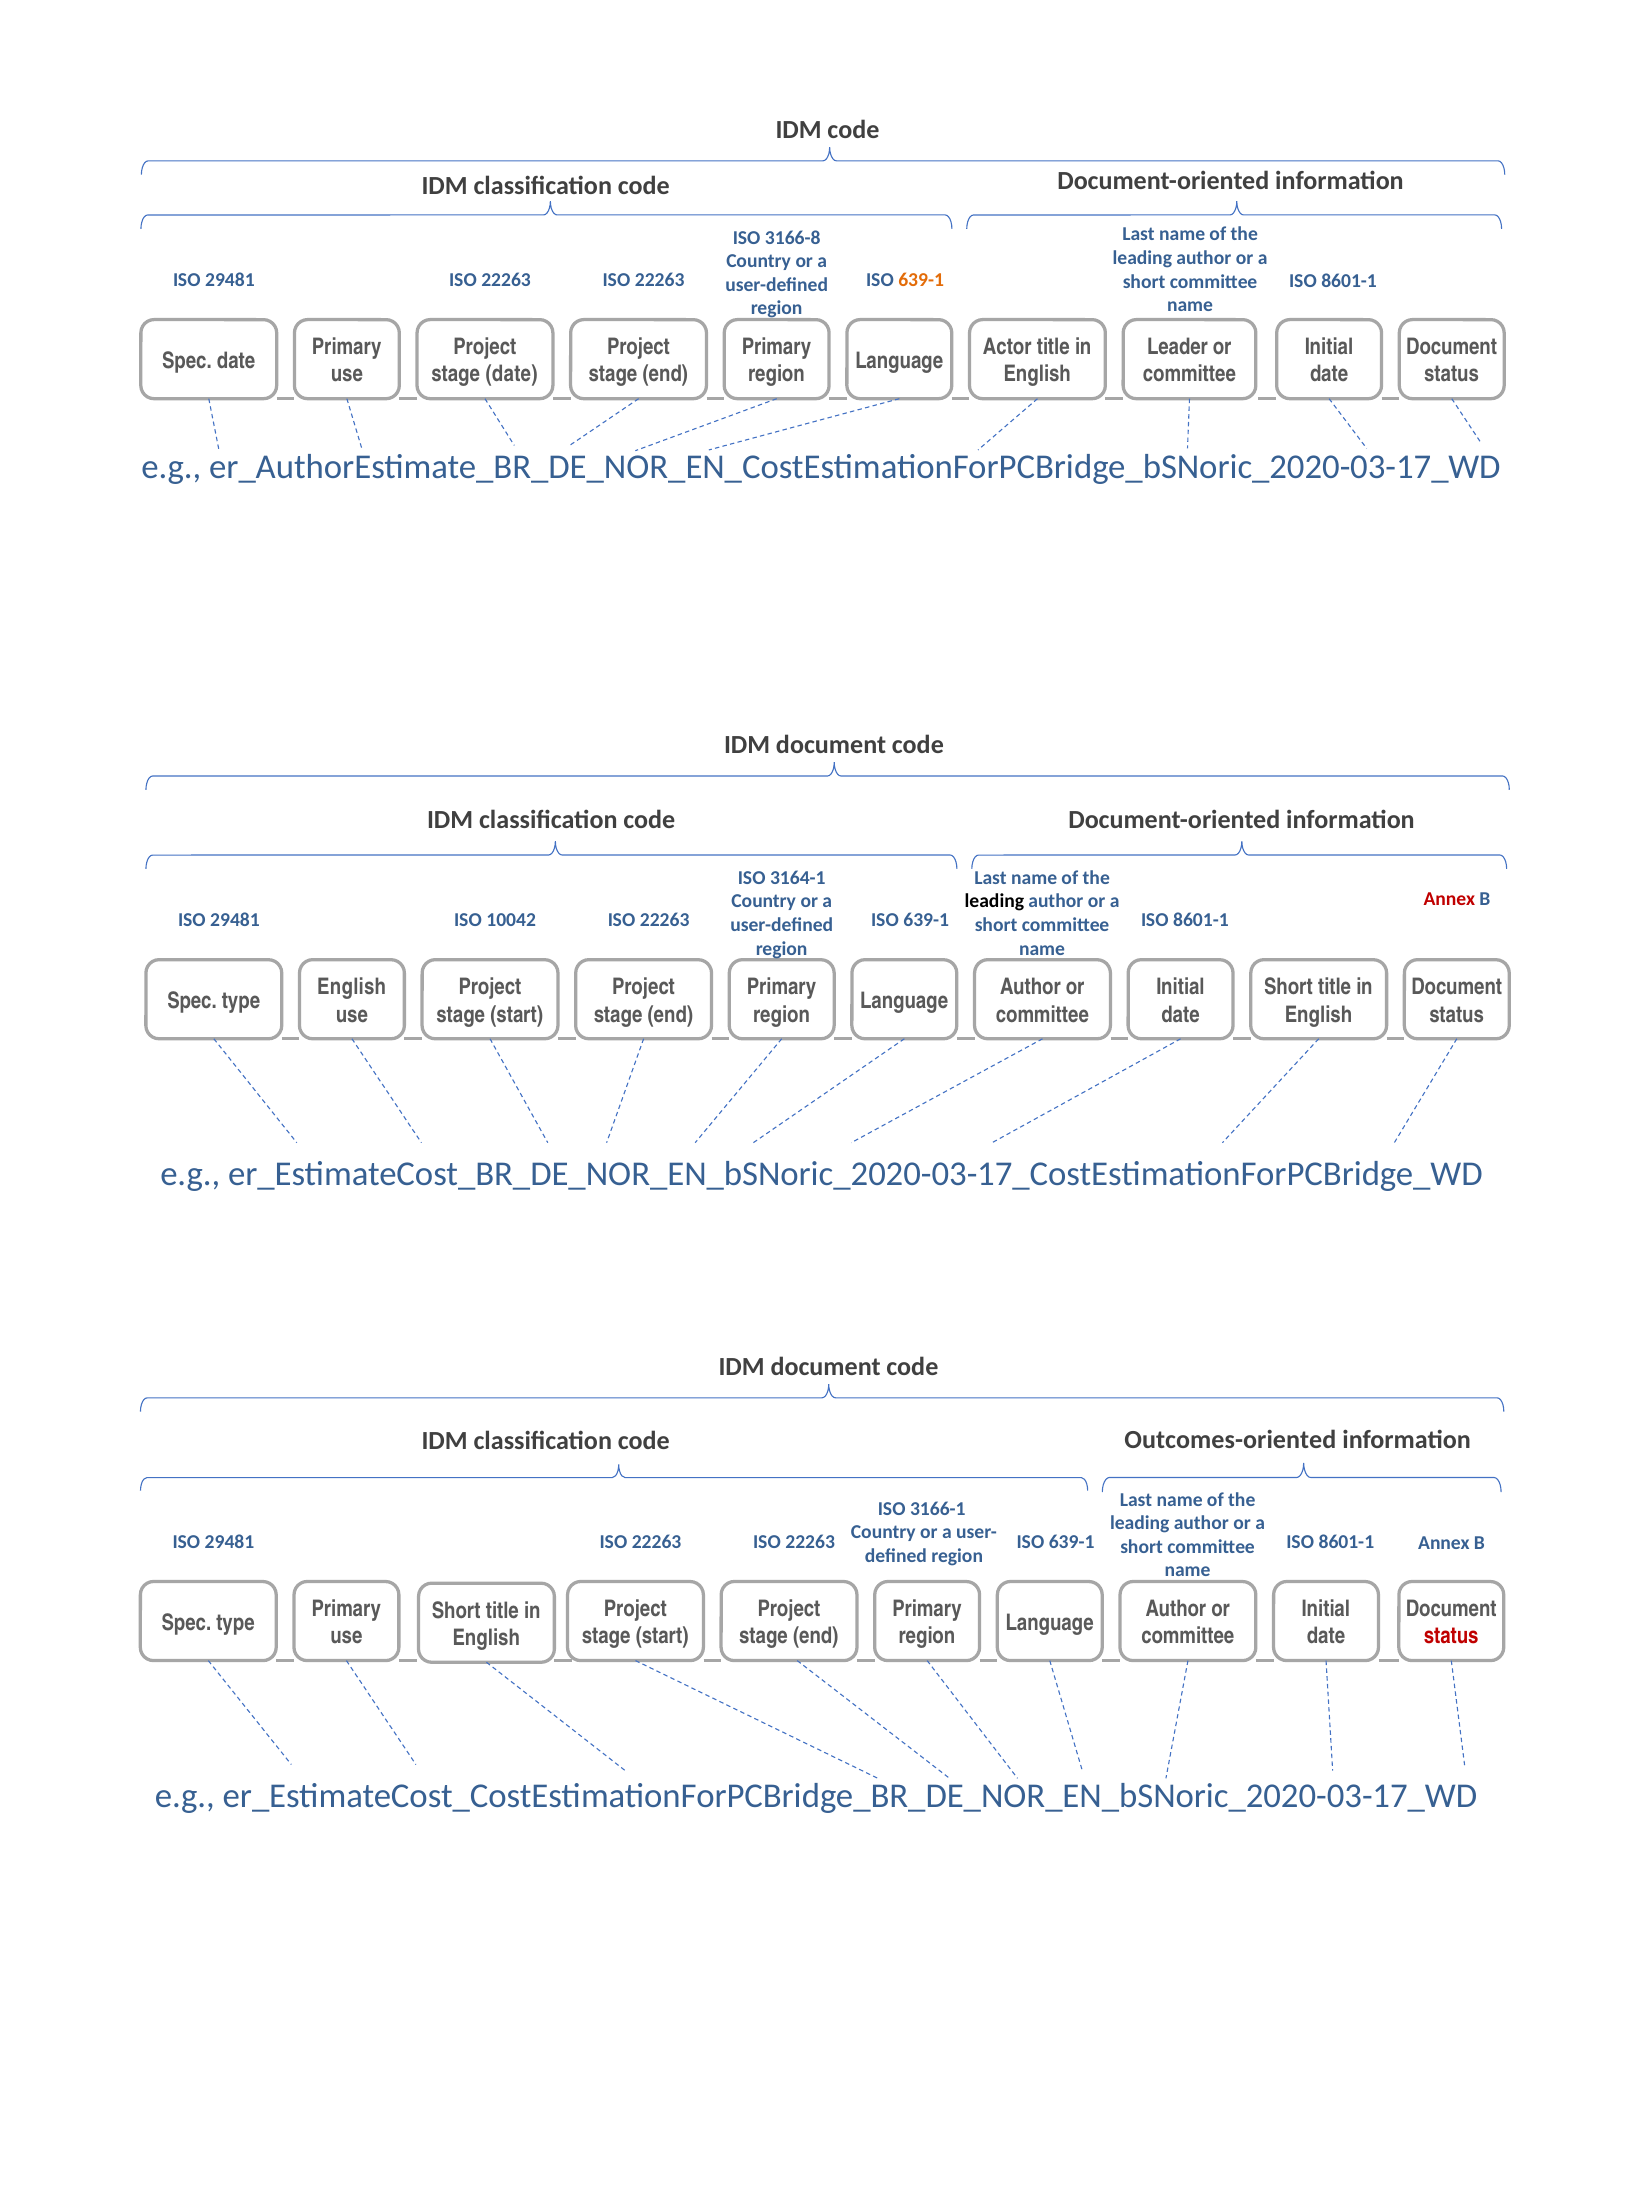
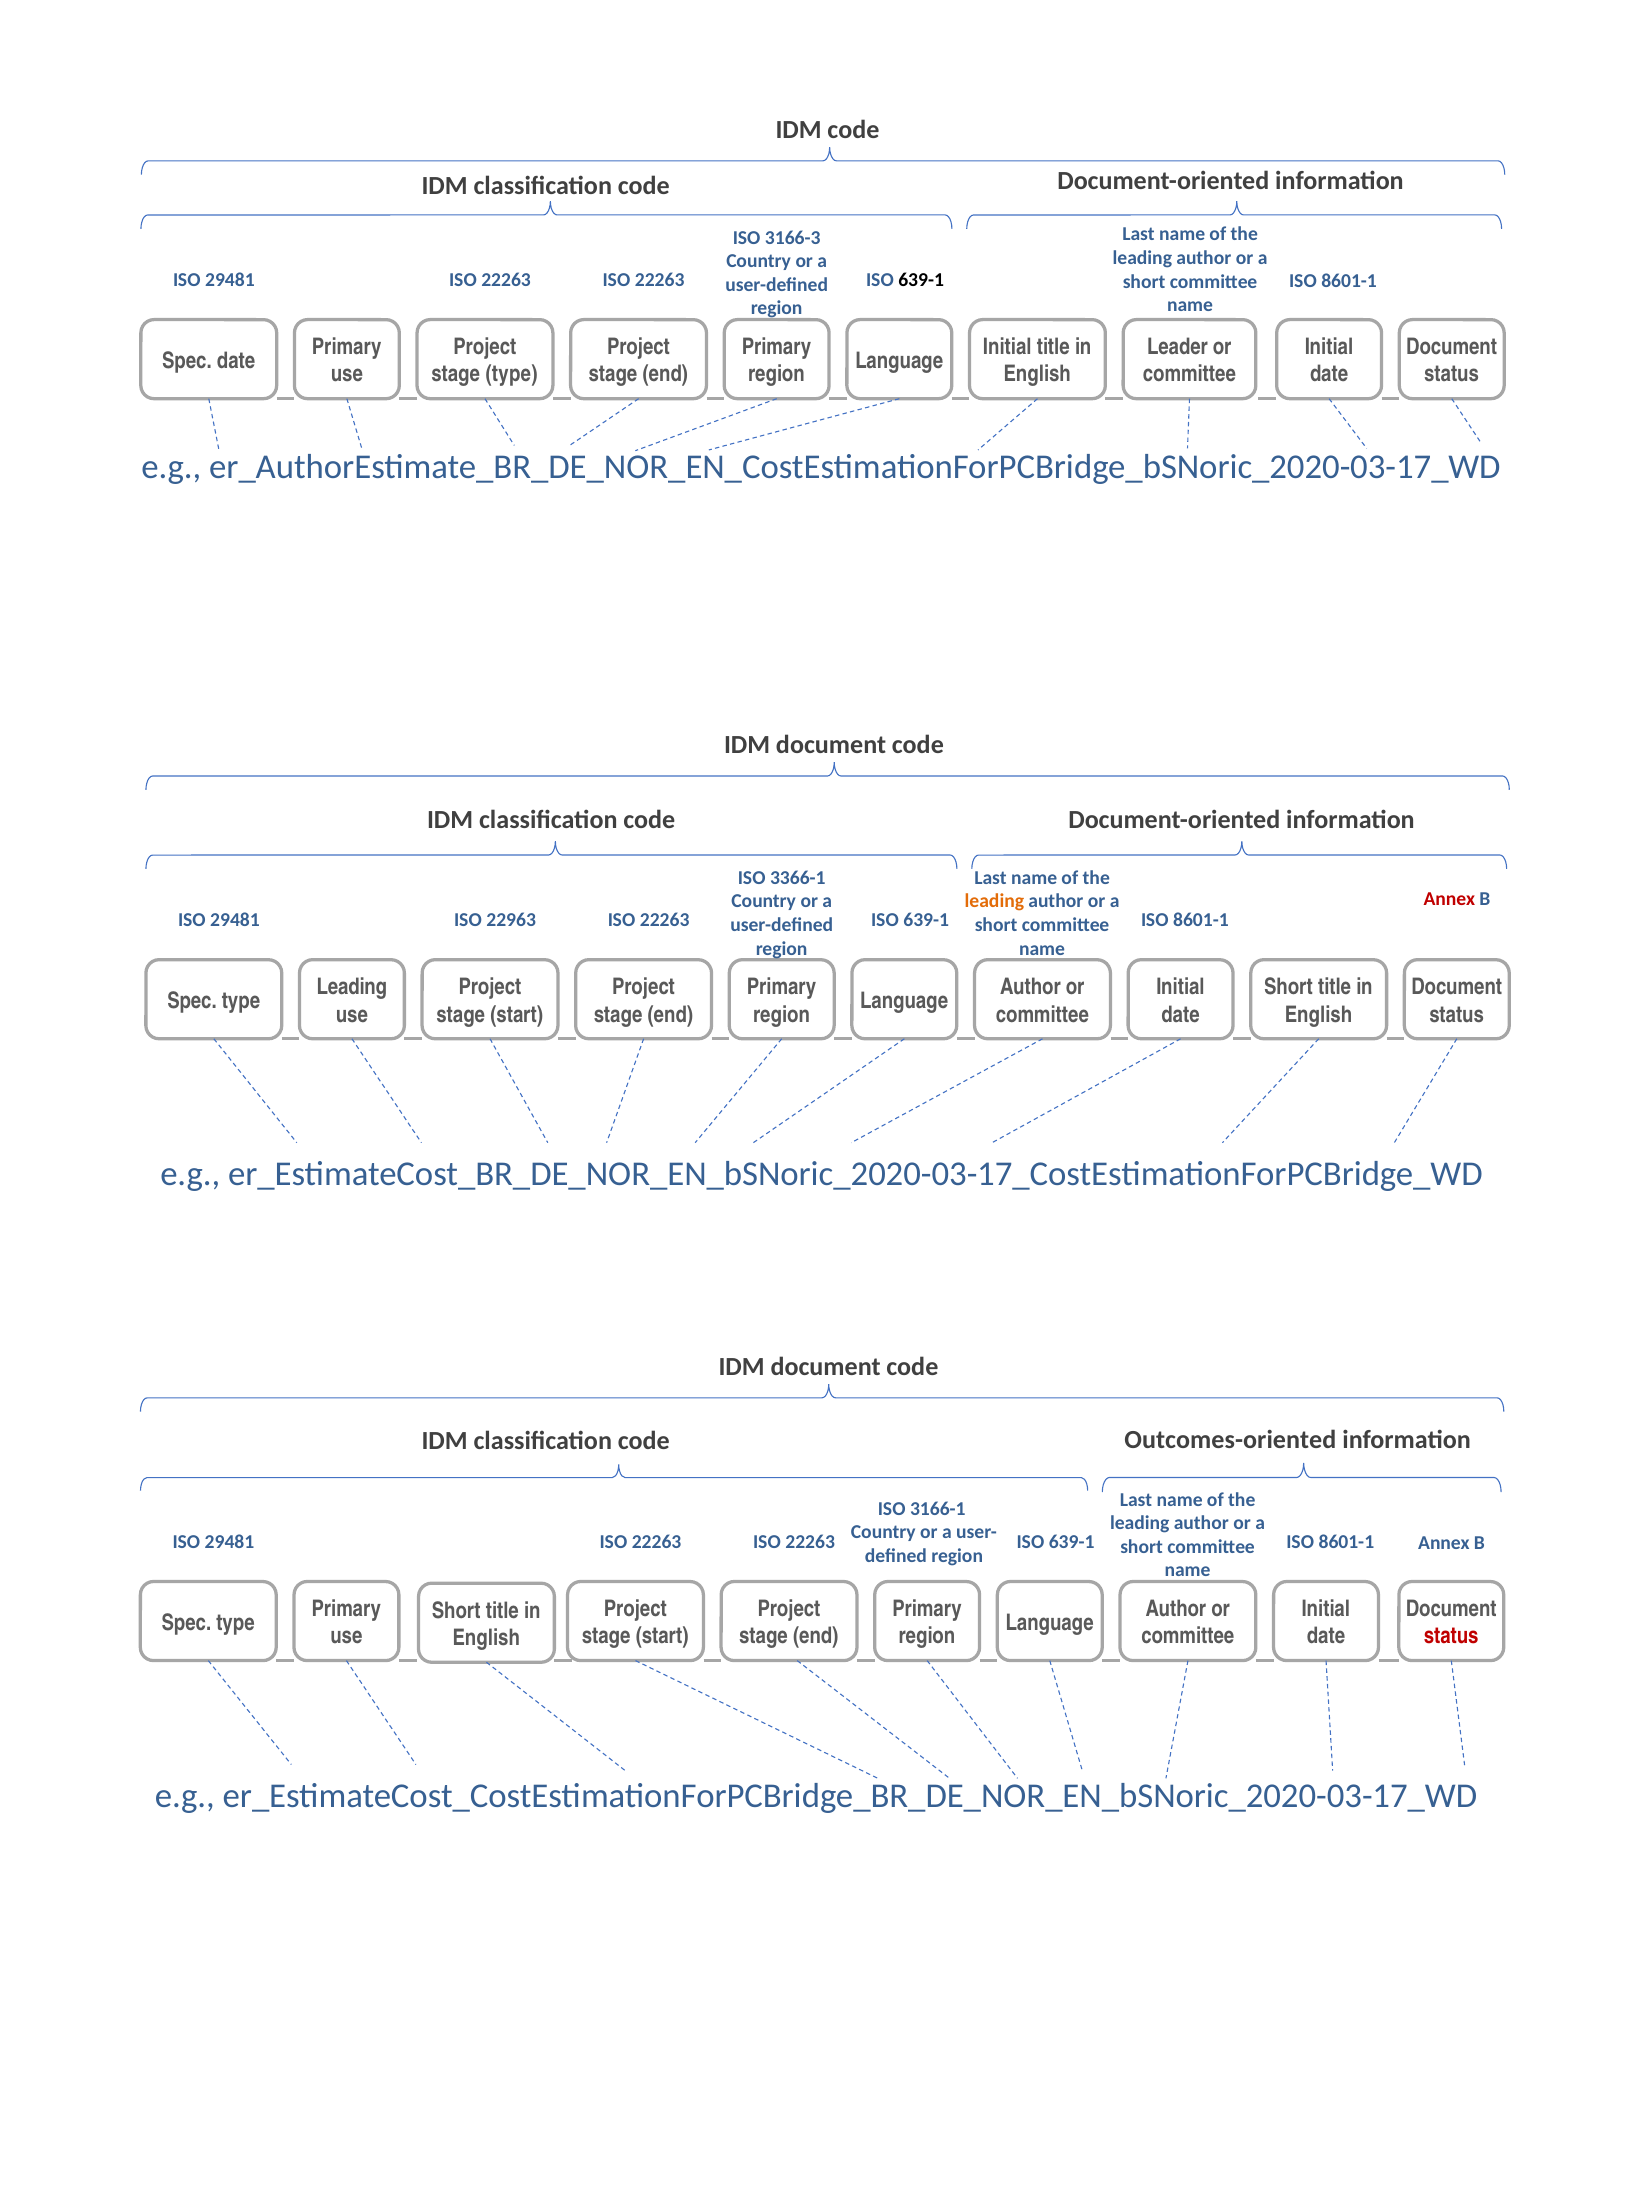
3166-8: 3166-8 -> 3166-3 (793, 238)
639-1 colour: orange -> black (921, 280)
Actor: Actor -> Initial (1007, 347)
stage date: date -> type (512, 374)
3164-1: 3164-1 -> 3366-1 (798, 878)
leading colour: black -> orange (994, 902)
10042: 10042 -> 22963 (511, 920)
English: English -> Leading (352, 987)
